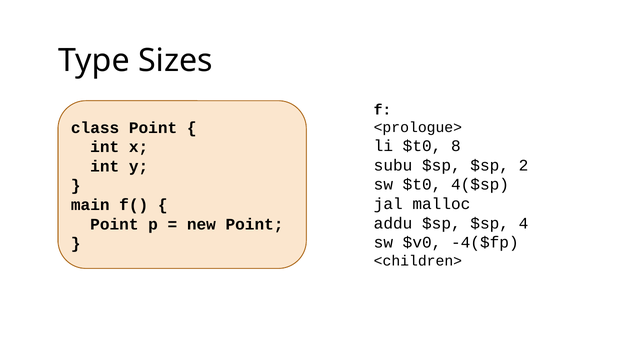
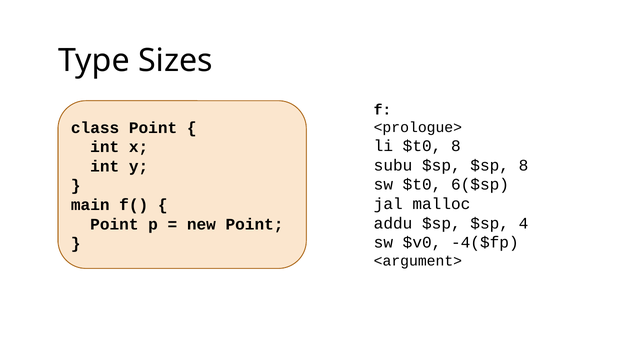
$sp 2: 2 -> 8 (524, 165)
4($sp: 4($sp -> 6($sp (480, 185)
<children>: <children> -> <argument> (418, 261)
